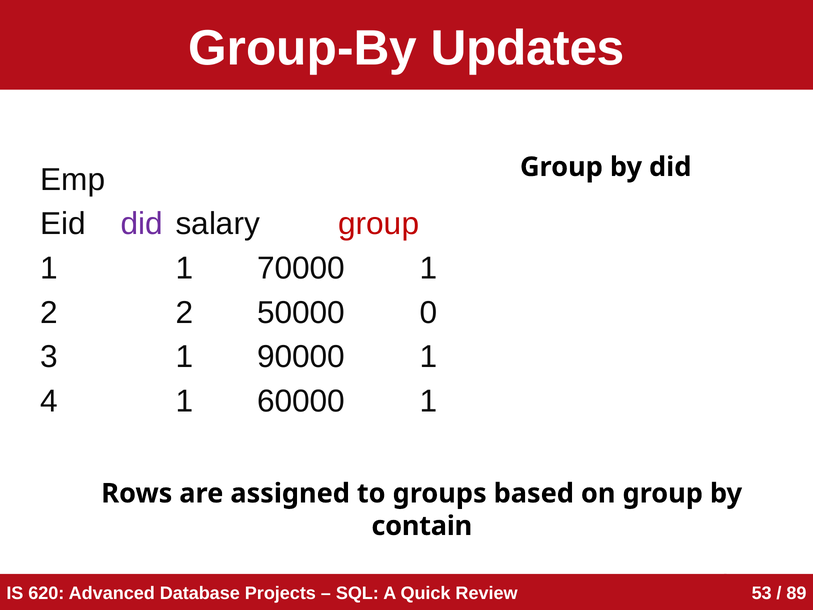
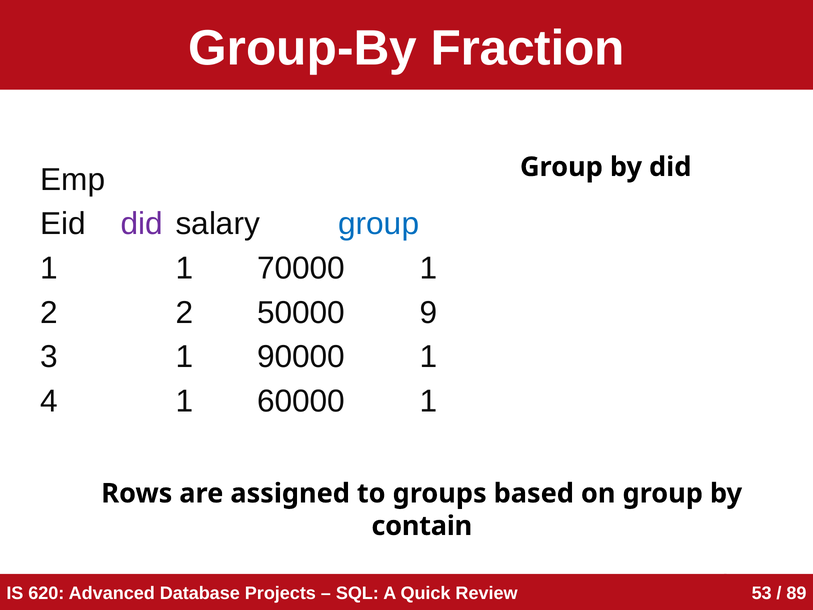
Updates: Updates -> Fraction (528, 48)
group colour: red -> blue (379, 224)
0: 0 -> 9 (428, 313)
